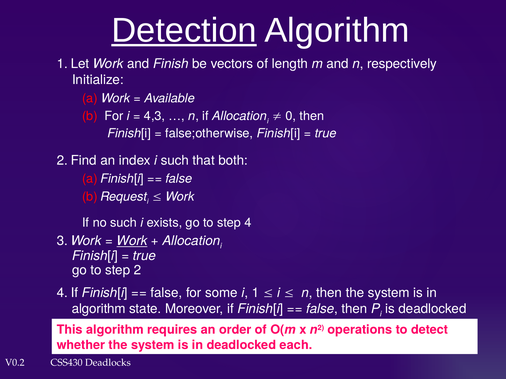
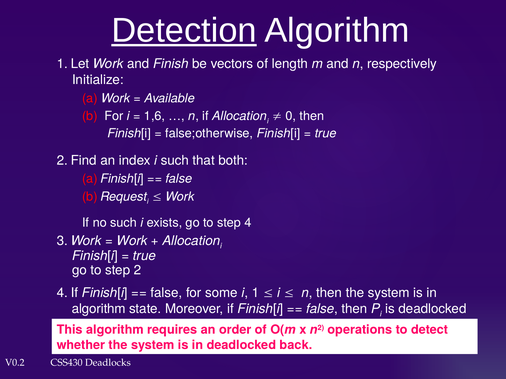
4,3: 4,3 -> 1,6 (155, 116)
Work underline: present -> none (132, 241)
each: each -> back (296, 345)
